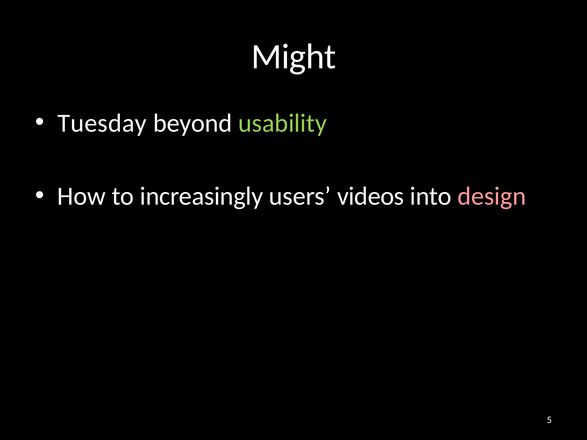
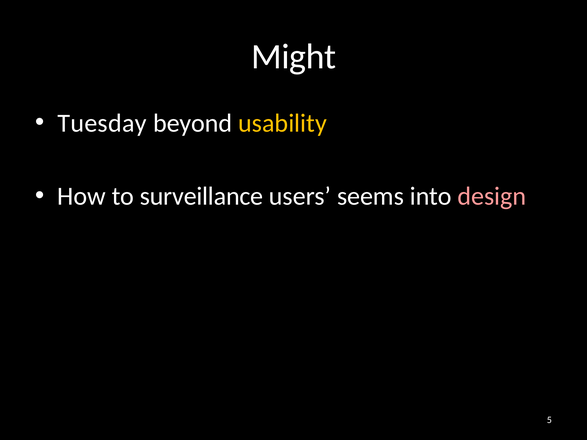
usability colour: light green -> yellow (283, 123)
increasingly: increasingly -> surveillance (202, 196)
videos: videos -> seems (371, 196)
